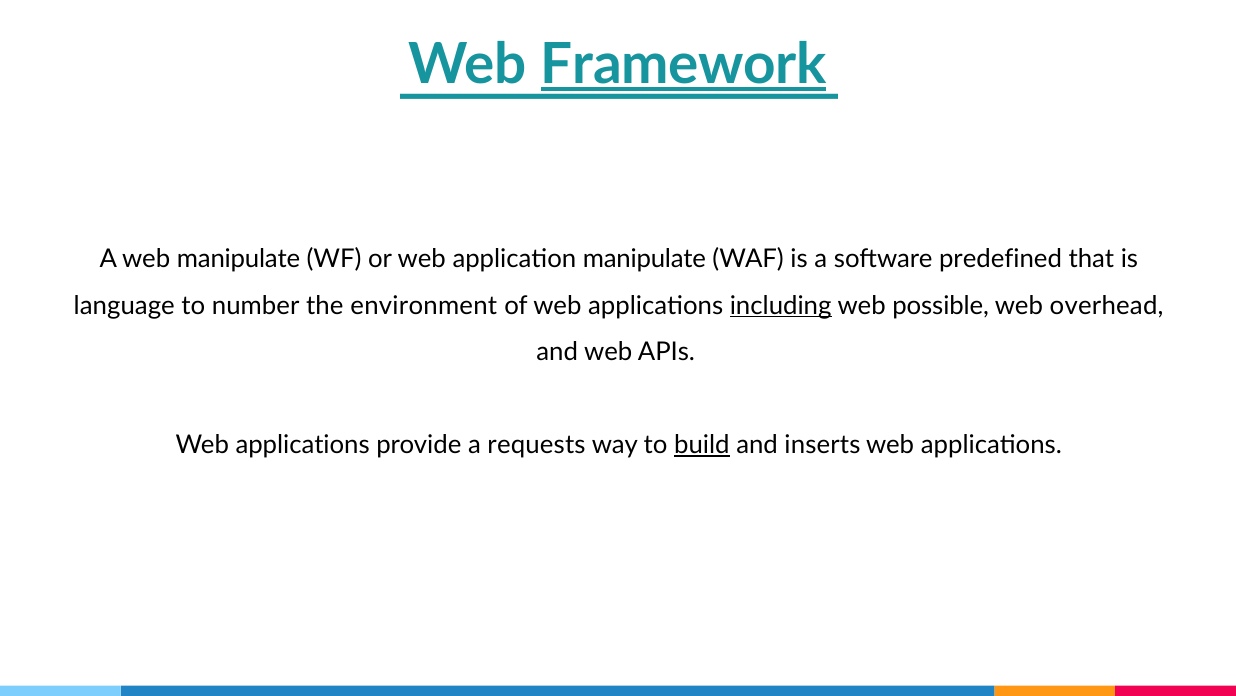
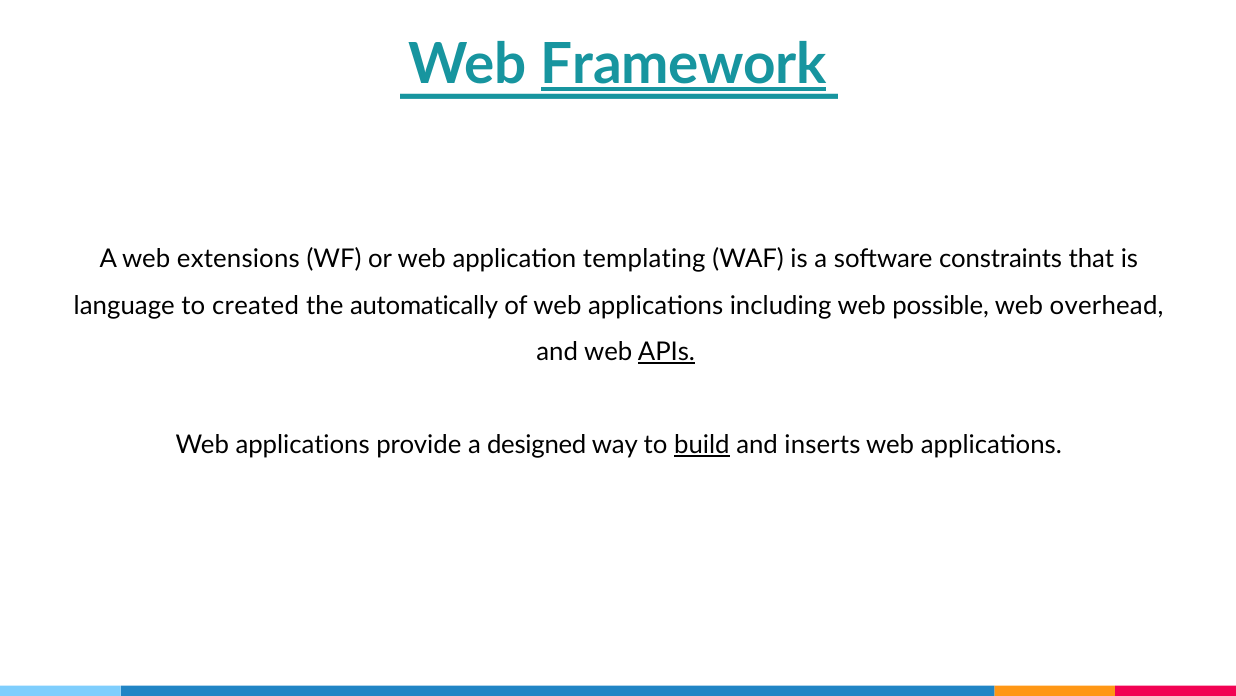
web manipulate: manipulate -> extensions (238, 259)
application manipulate: manipulate -> templating (644, 259)
predefined: predefined -> constraints (1001, 259)
number: number -> created (256, 305)
environment: environment -> automatically (424, 305)
including underline: present -> none (781, 305)
APIs underline: none -> present (666, 352)
requests: requests -> designed (537, 444)
